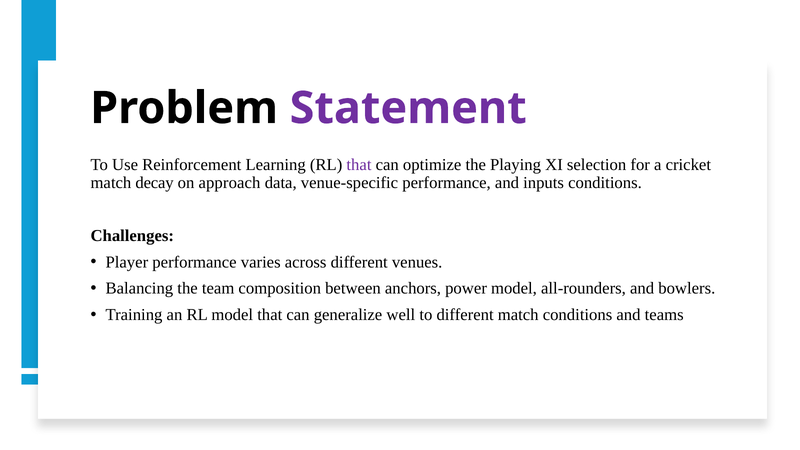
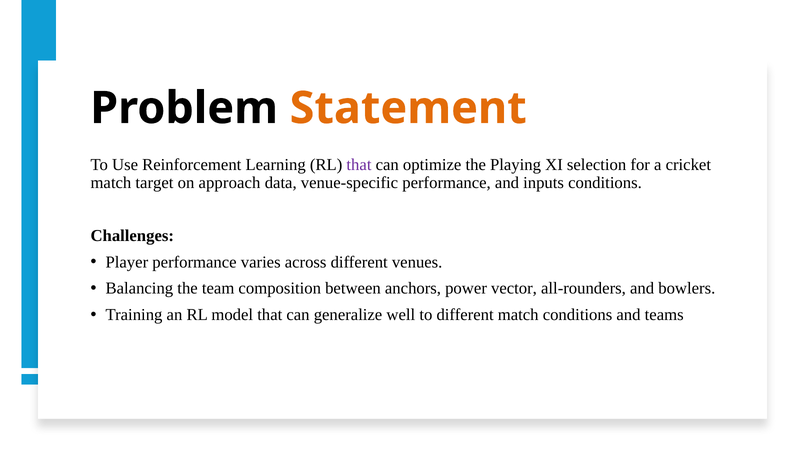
Statement colour: purple -> orange (408, 108)
decay: decay -> target (154, 183)
power model: model -> vector (514, 288)
